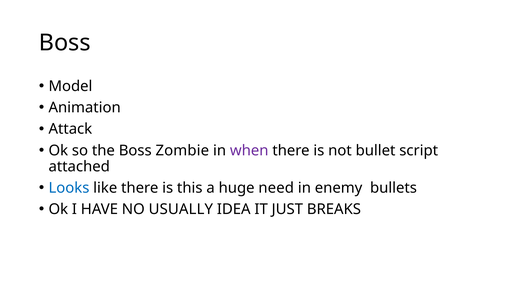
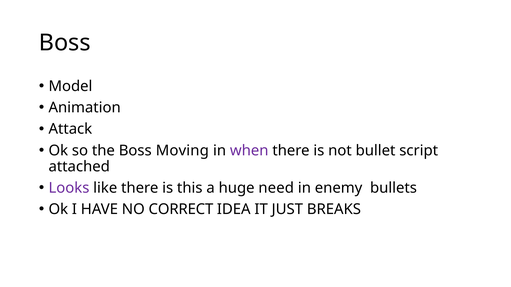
Zombie: Zombie -> Moving (182, 151)
Looks colour: blue -> purple (69, 188)
USUALLY: USUALLY -> CORRECT (181, 210)
